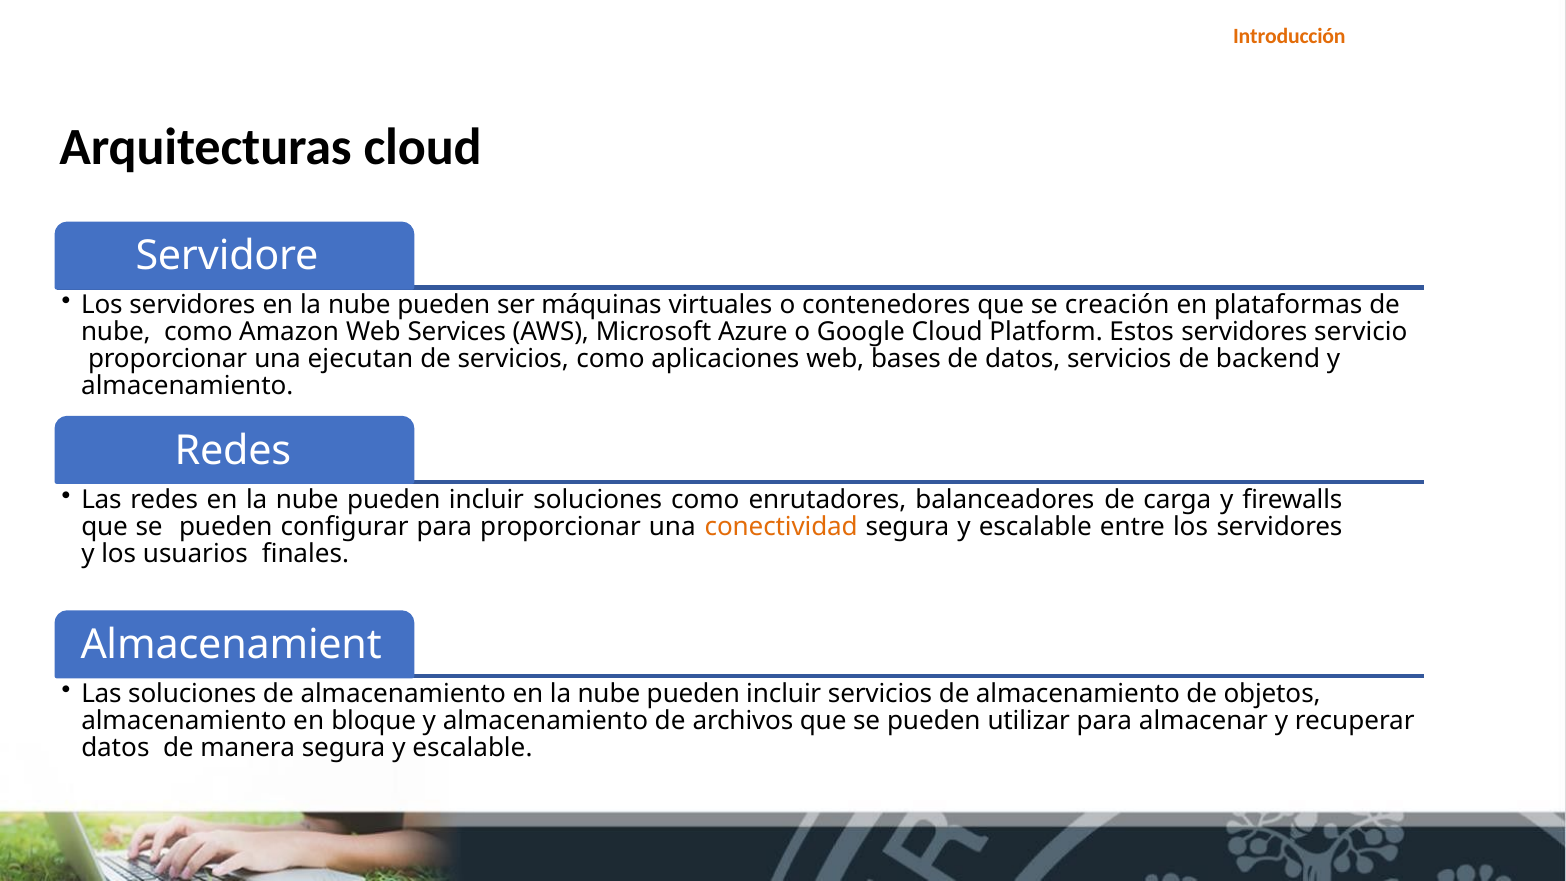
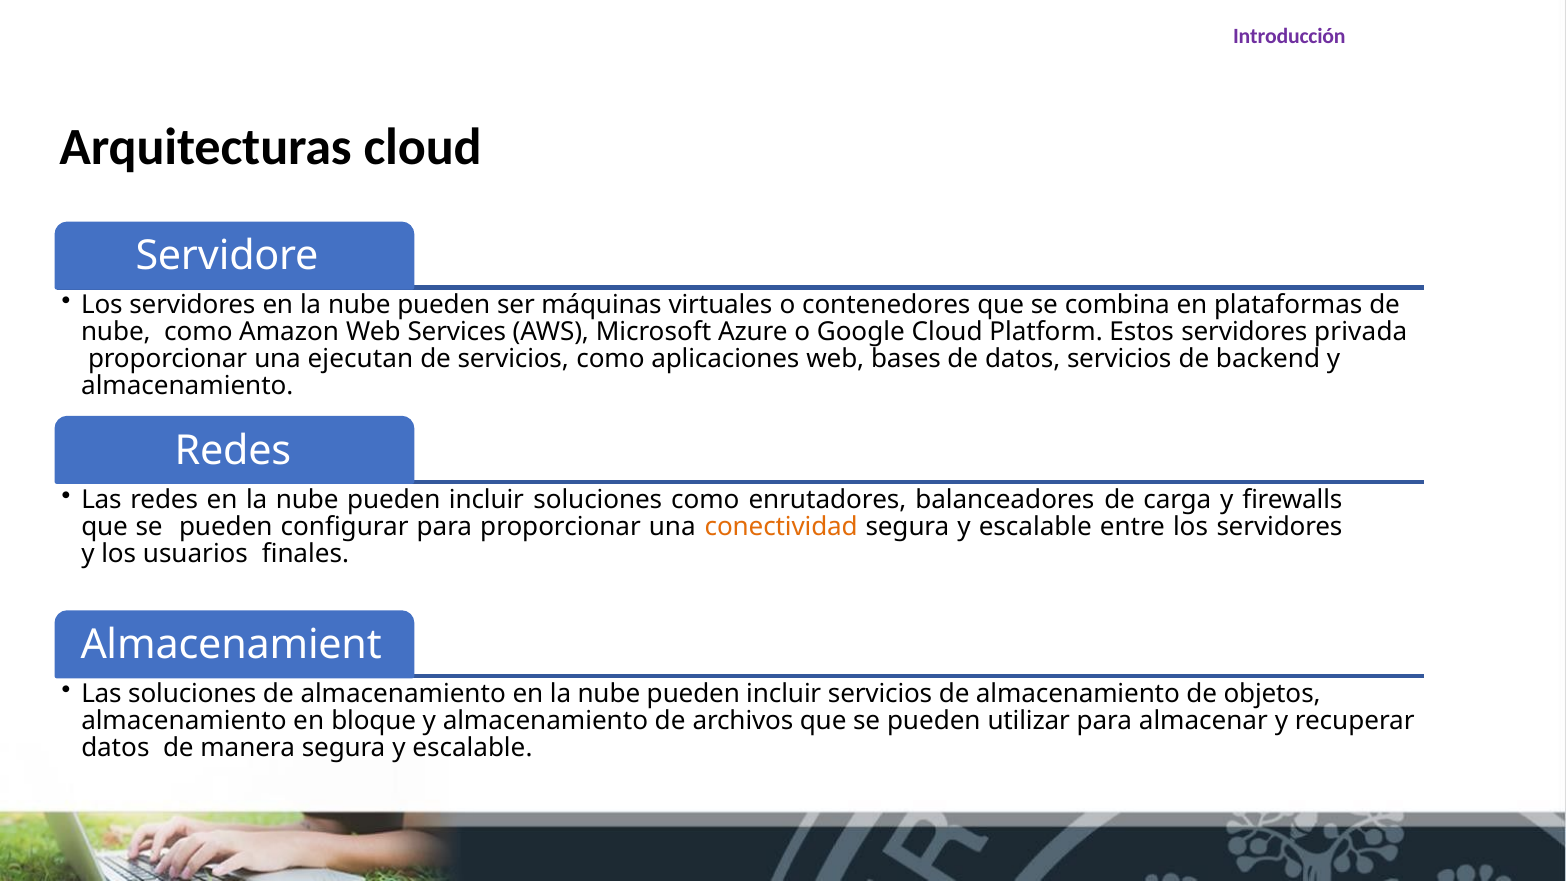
Introducción colour: orange -> purple (1289, 36)
creación: creación -> combina (1117, 305)
servicio: servicio -> privada (1361, 332)
